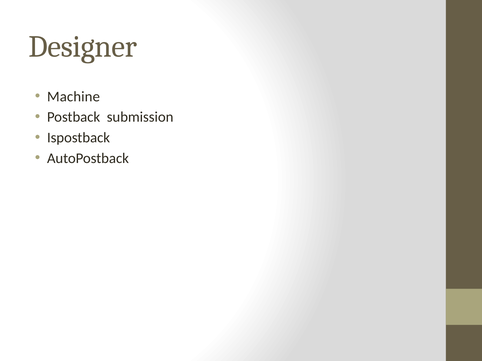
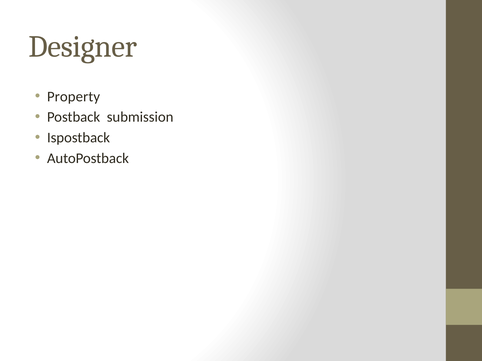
Machine: Machine -> Property (74, 97)
